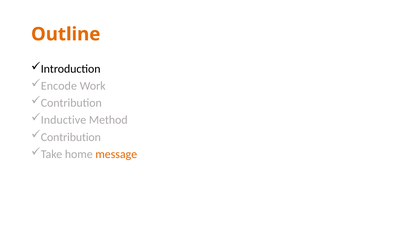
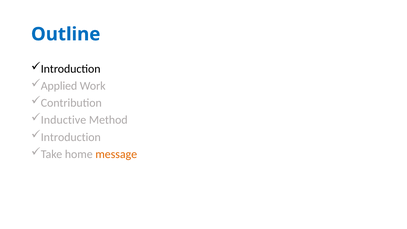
Outline colour: orange -> blue (66, 34)
Encode: Encode -> Applied (59, 86)
Contribution: Contribution -> Introduction (71, 137)
